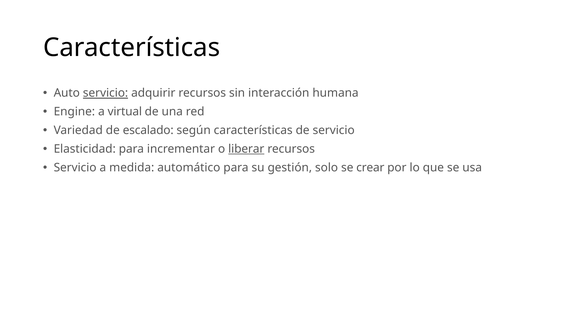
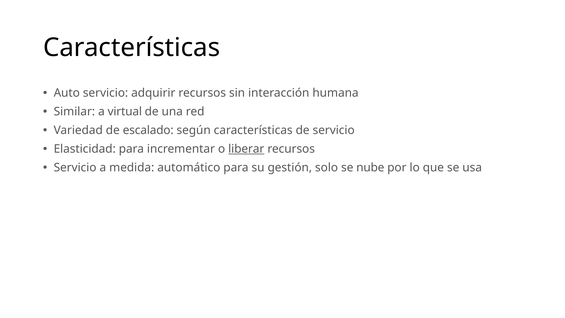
servicio underline: present -> none (106, 93)
Engine: Engine -> Similar (74, 112)
crear: crear -> nube (370, 167)
